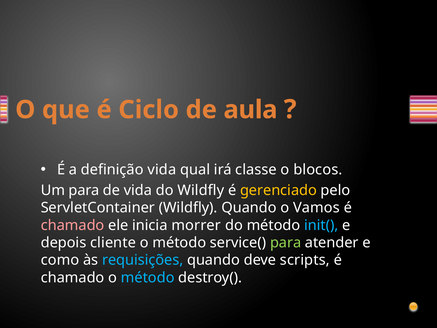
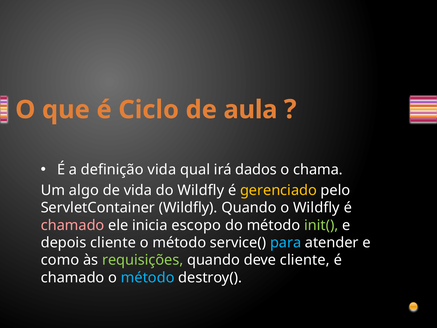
classe: classe -> dados (256, 170)
blocos: blocos -> chama (318, 170)
Um para: para -> algo (84, 190)
o Vamos: Vamos -> Wildfly (316, 208)
morrer: morrer -> escopo (196, 225)
init( colour: light blue -> light green (321, 225)
para colour: light green -> light blue (286, 243)
requisições colour: light blue -> light green (143, 260)
deve scripts: scripts -> cliente (305, 260)
